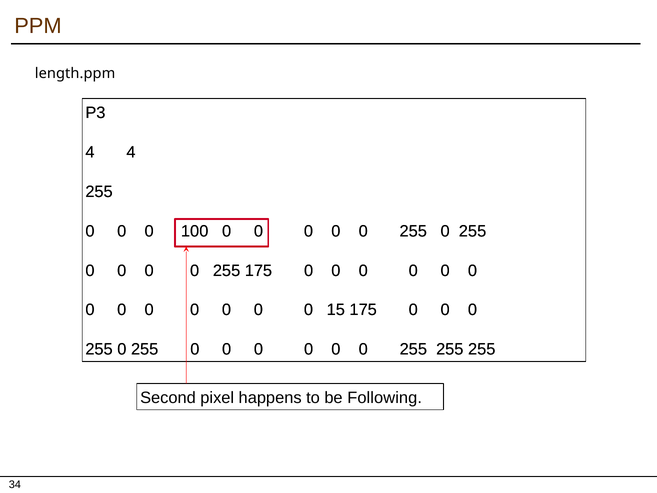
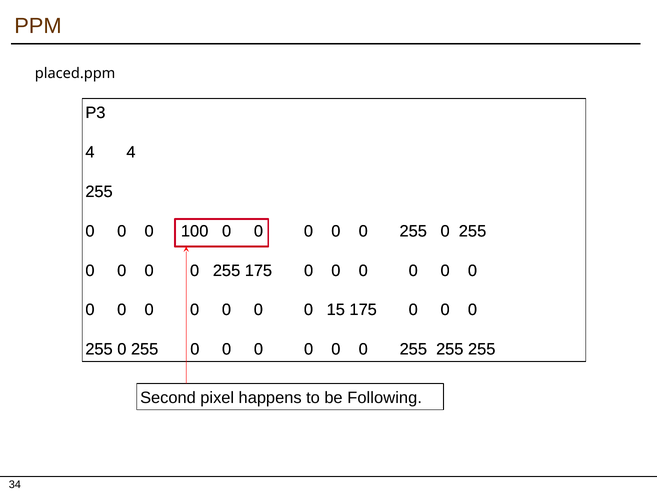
length.ppm: length.ppm -> placed.ppm (75, 73)
